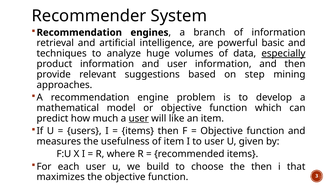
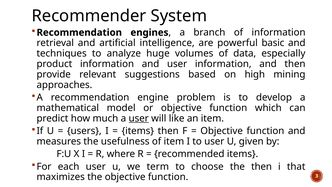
especially underline: present -> none (283, 53)
step: step -> high (255, 74)
build: build -> term (158, 166)
